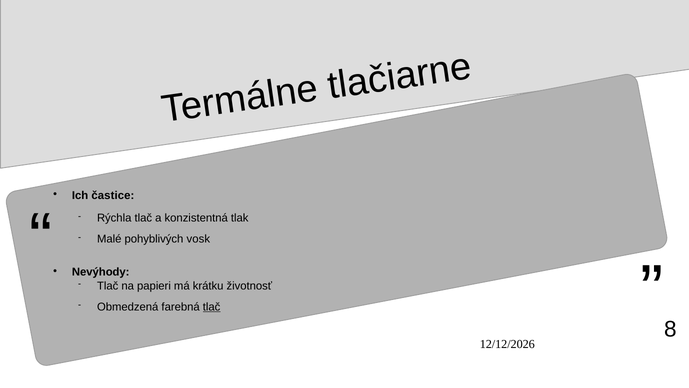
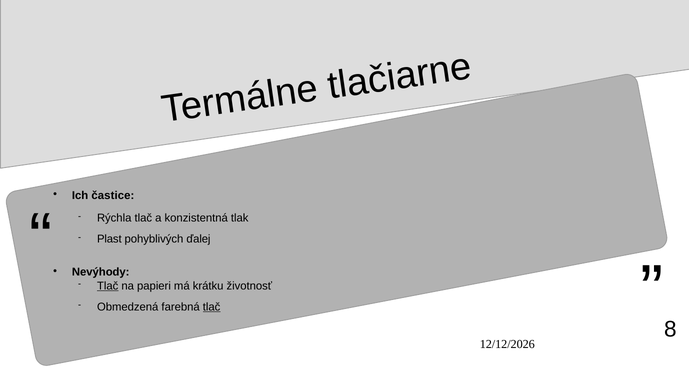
Malé: Malé -> Plast (109, 239)
vosk: vosk -> ďalej (198, 239)
Tlač underline: none -> present (108, 286)
